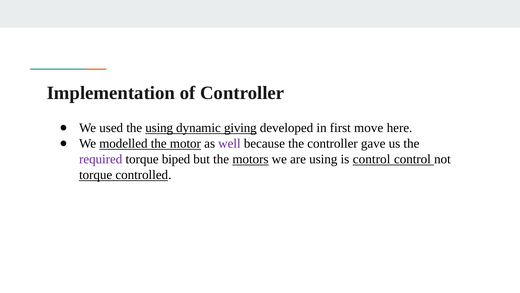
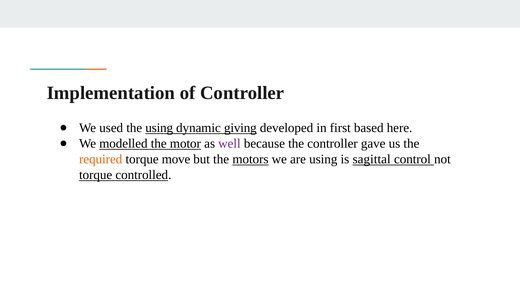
move: move -> based (369, 128)
required colour: purple -> orange (101, 159)
biped: biped -> move (176, 159)
is control: control -> sagittal (372, 159)
